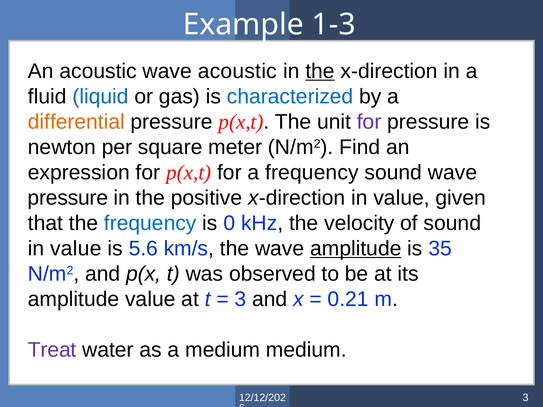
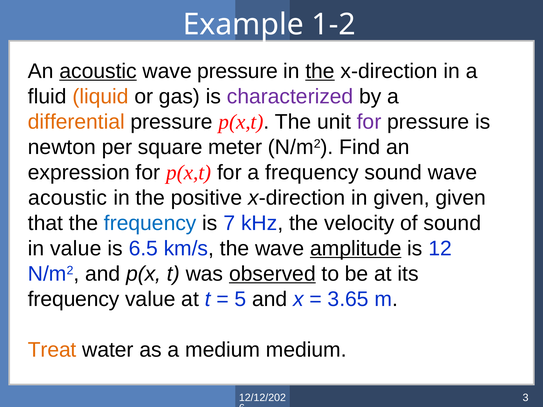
1-3: 1-3 -> 1-2 (334, 25)
acoustic underline: none -> present (98, 71)
wave acoustic: acoustic -> pressure (238, 71)
liquid colour: blue -> orange (101, 96)
characterized colour: blue -> purple (290, 96)
pressure: pressure -> acoustic (68, 198)
x-direction in value: value -> given (402, 198)
0: 0 -> 7 (229, 223)
5.6: 5.6 -> 6.5 (143, 249)
35: 35 -> 12 (440, 249)
observed underline: none -> present (272, 274)
amplitude: amplitude -> frequency (74, 299)
3: 3 -> 5 (240, 299)
0.21: 0.21 -> 3.65 (348, 299)
Treat colour: purple -> orange (52, 350)
